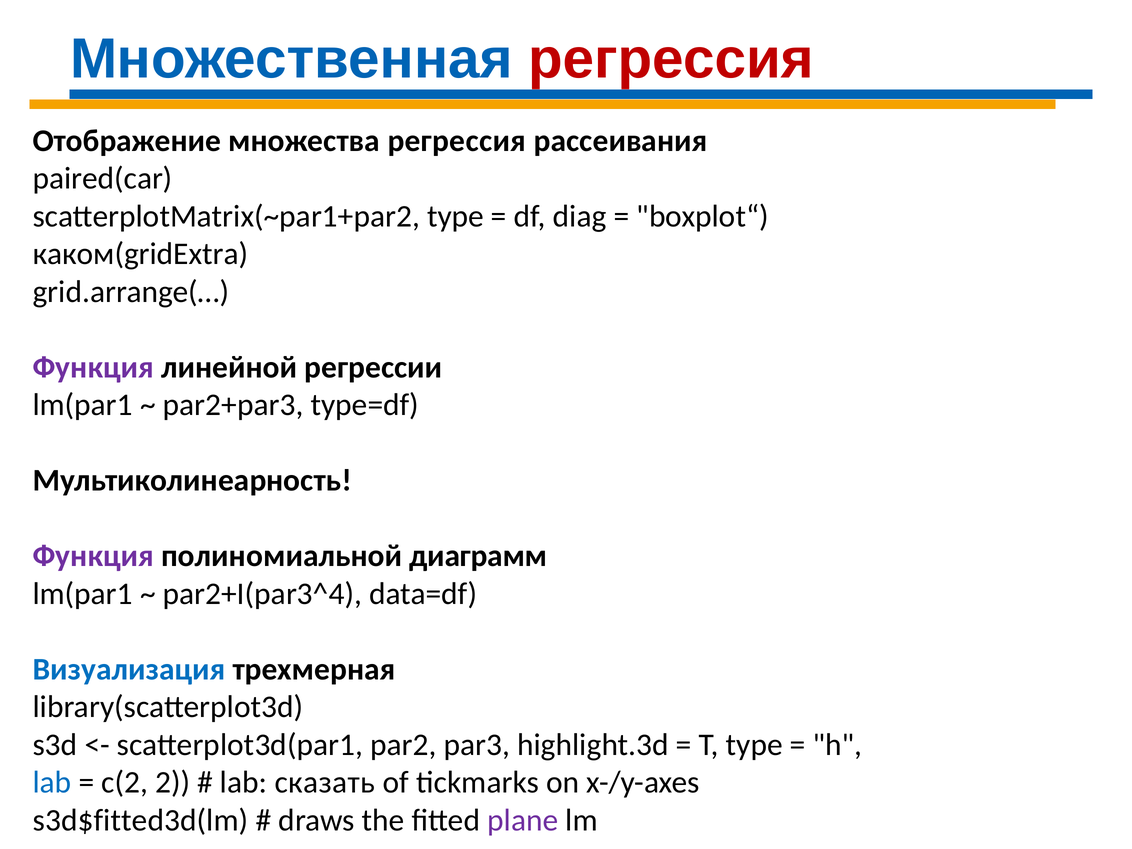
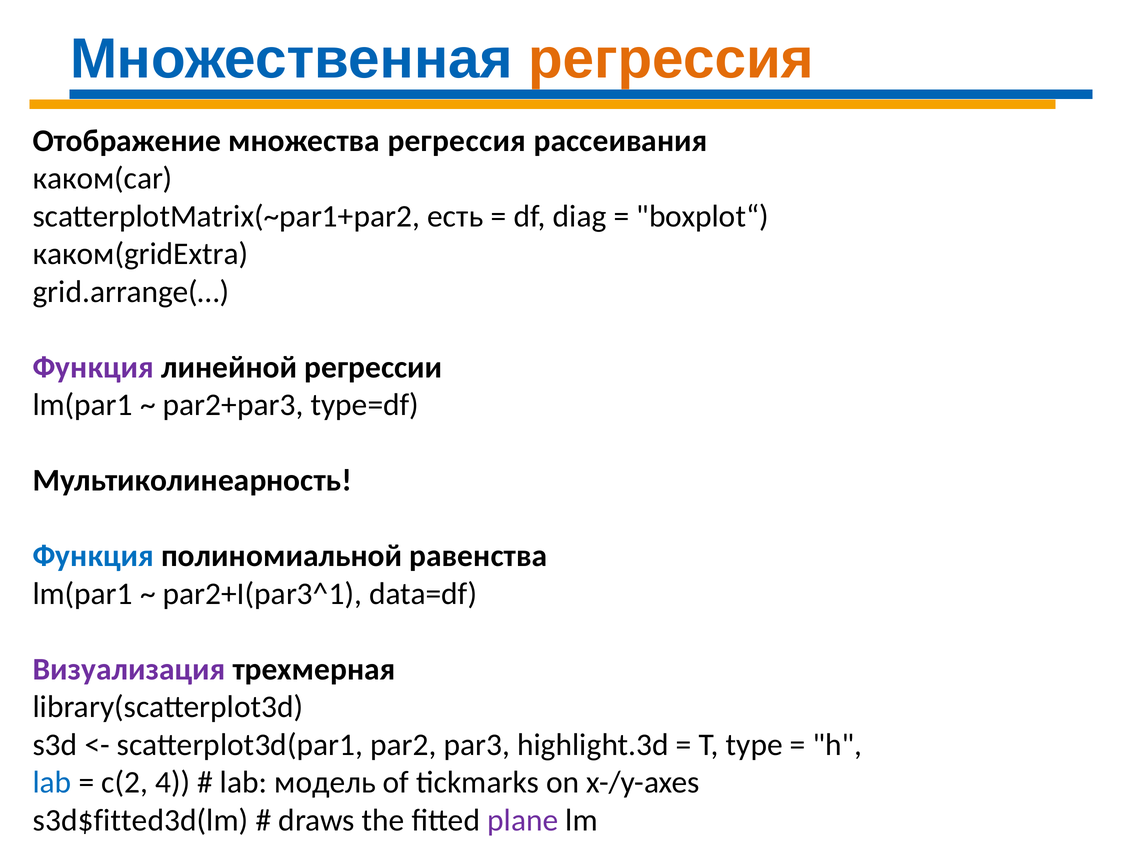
регрессия colour: red -> orange (671, 59)
paired(car: paired(car -> каком(car (103, 179)
scatterplotMatrix(~par1+par2 type: type -> есть (455, 216)
Функция colour: purple -> blue (93, 556)
диаграмм: диаграмм -> равенства (478, 556)
par2+I(par3^4: par2+I(par3^4 -> par2+I(par3^1 (262, 594)
Визуализация colour: blue -> purple (129, 669)
2: 2 -> 4 (173, 783)
сказать: сказать -> модель (325, 783)
